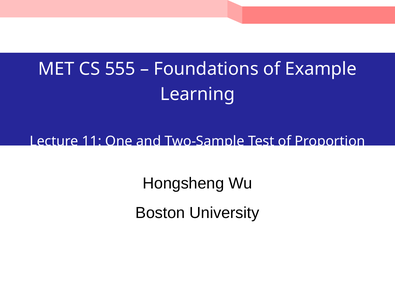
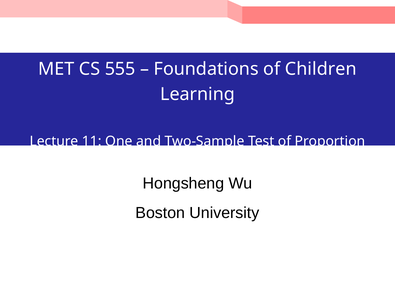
Example: Example -> Children (321, 69)
